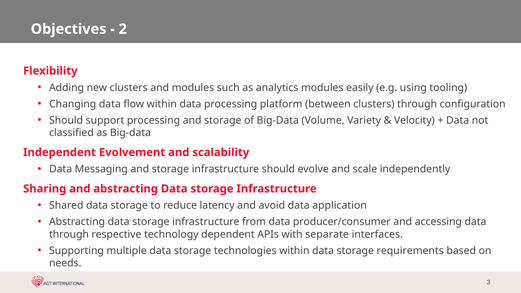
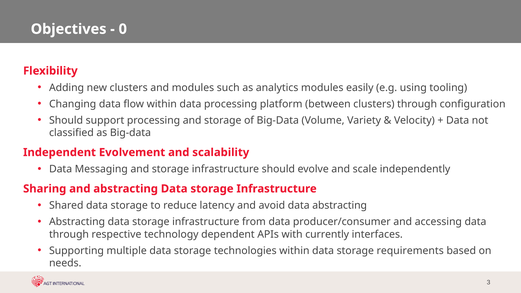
2: 2 -> 0 (123, 29)
data application: application -> abstracting (340, 206)
separate: separate -> currently (327, 234)
